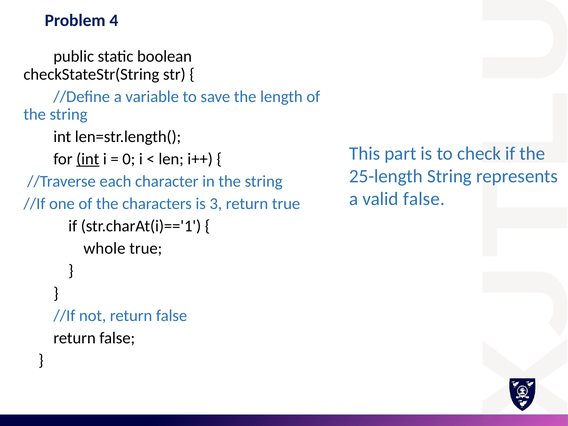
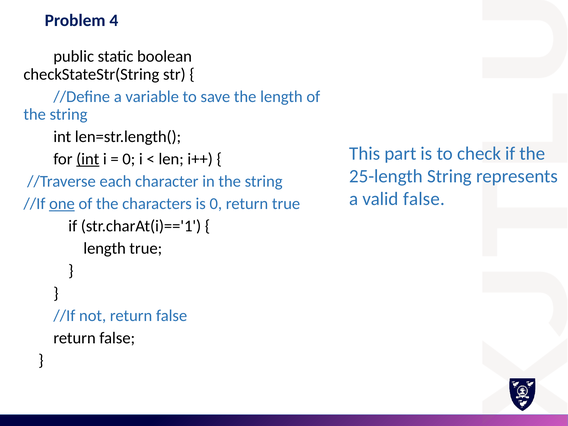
one underline: none -> present (62, 204)
is 3: 3 -> 0 (216, 204)
whole: whole -> length (105, 249)
